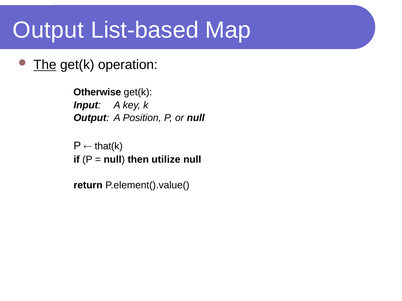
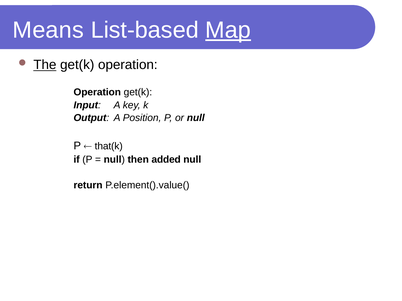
Output: Output -> Means (48, 30)
Map underline: none -> present (228, 30)
Otherwise: Otherwise -> Operation (97, 92)
utilize: utilize -> added (166, 160)
